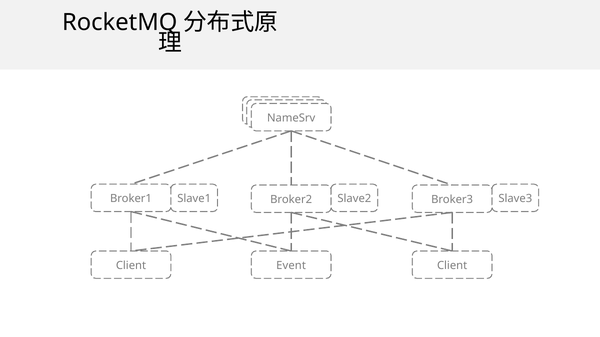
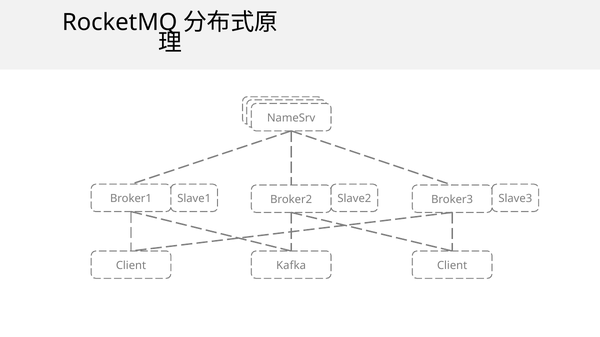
Event: Event -> Kafka (291, 266)
